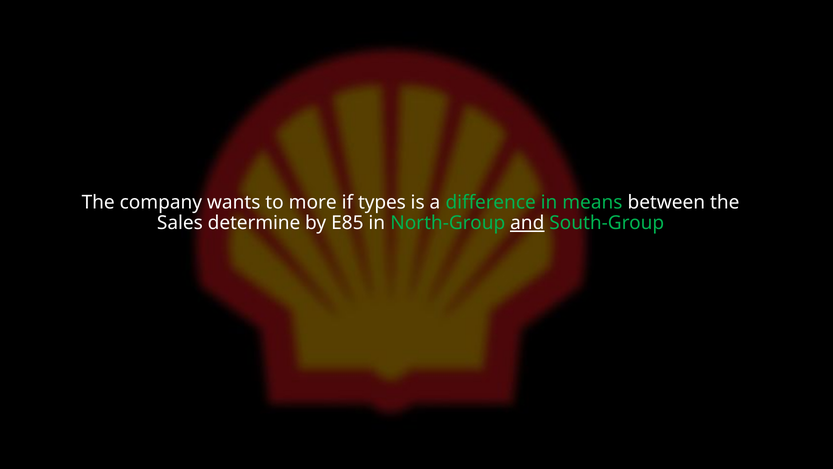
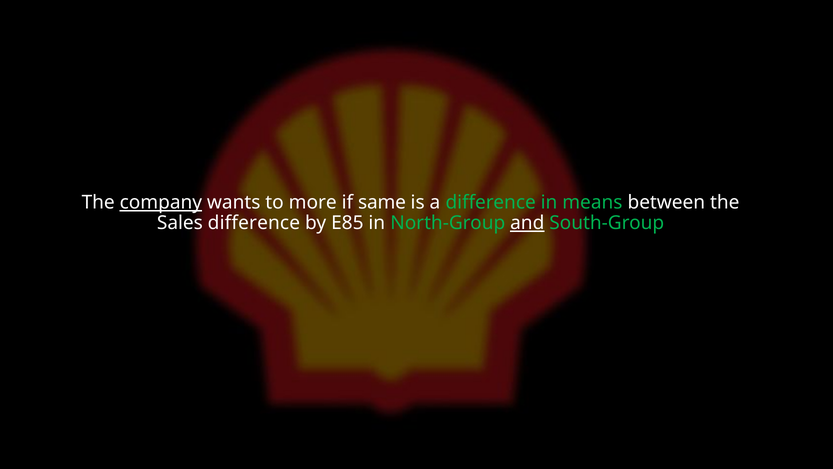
company underline: none -> present (161, 202)
types: types -> same (382, 202)
Sales determine: determine -> difference (254, 223)
